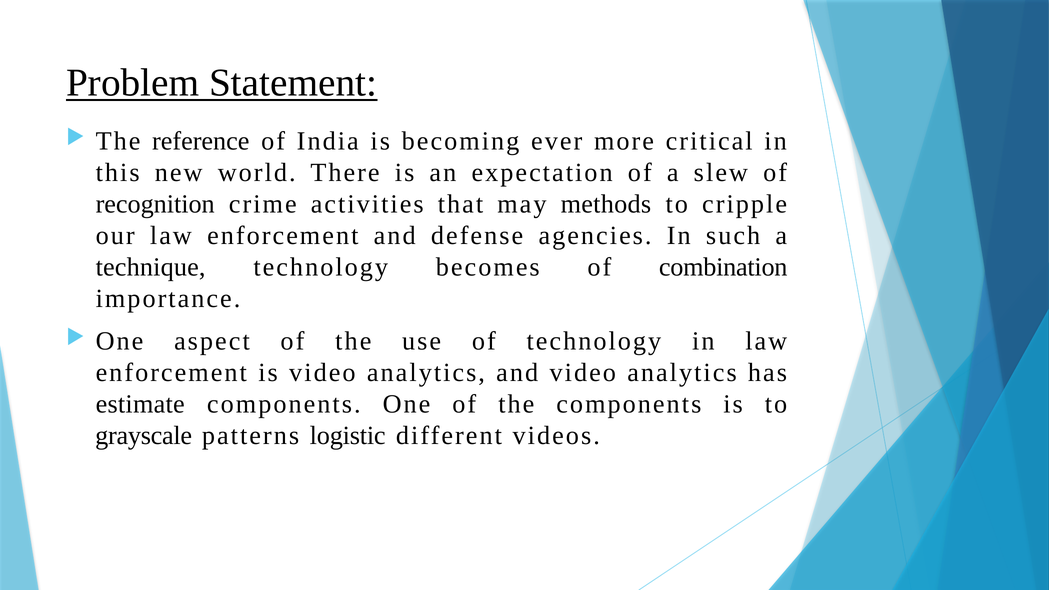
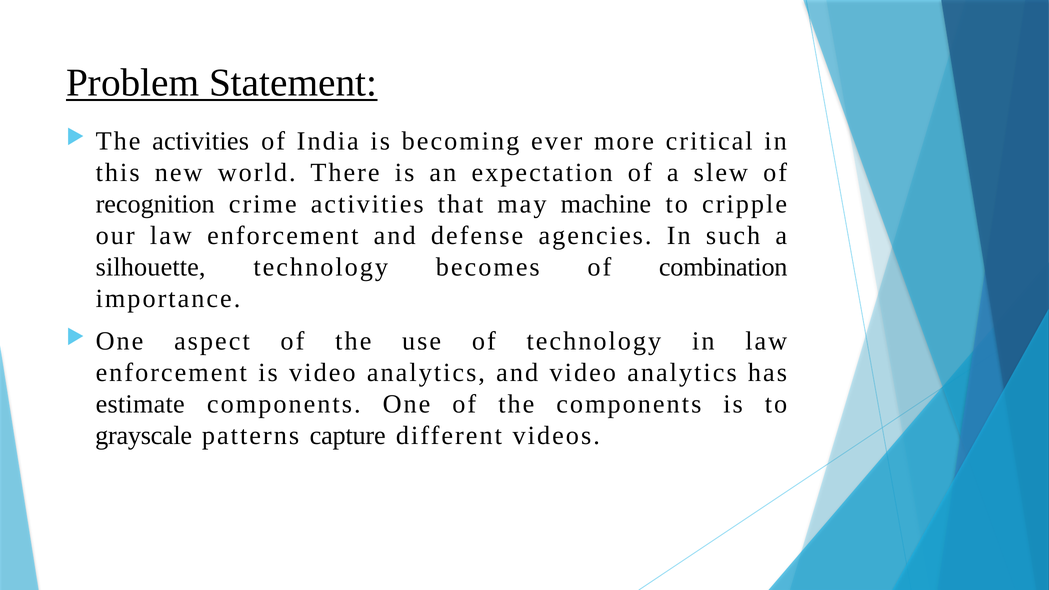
The reference: reference -> activities (201, 141)
methods: methods -> machine (606, 204)
technique: technique -> silhouette (151, 267)
logistic: logistic -> capture (348, 435)
